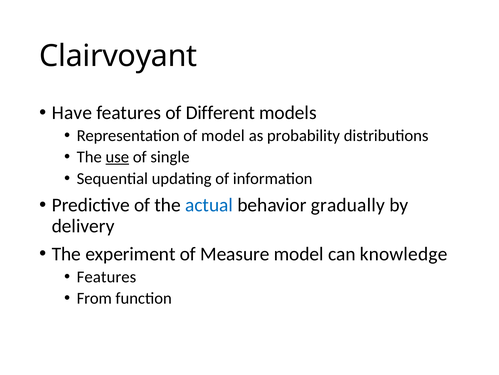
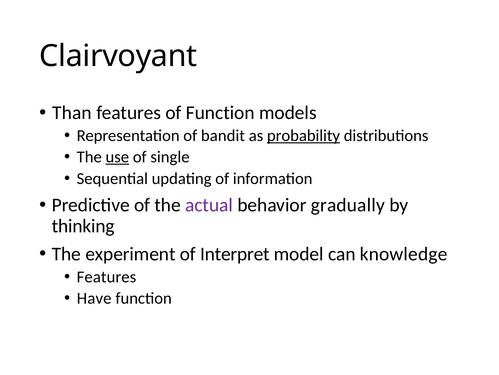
Have: Have -> Than (72, 112)
of Different: Different -> Function (220, 112)
of model: model -> bandit (223, 135)
probability underline: none -> present (303, 135)
actual colour: blue -> purple (209, 205)
delivery: delivery -> thinking (83, 226)
Measure: Measure -> Interpret (235, 253)
From: From -> Have (94, 298)
